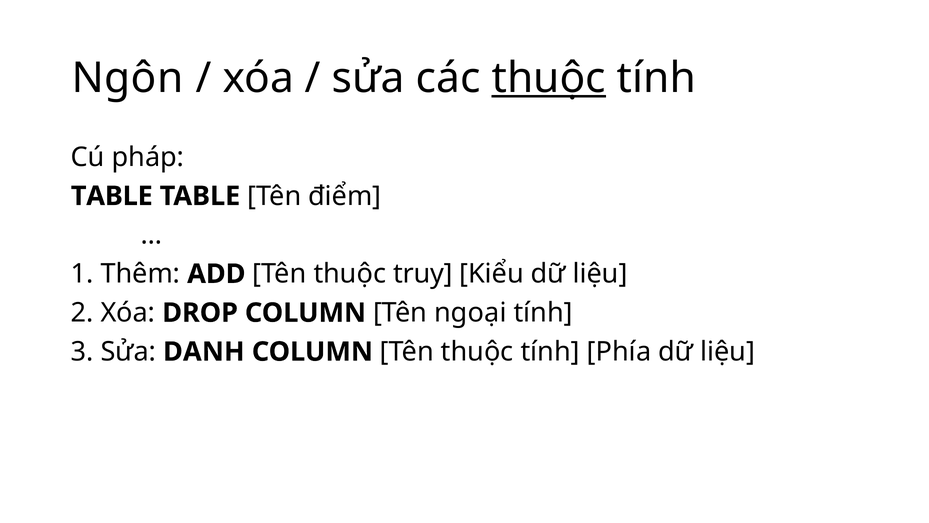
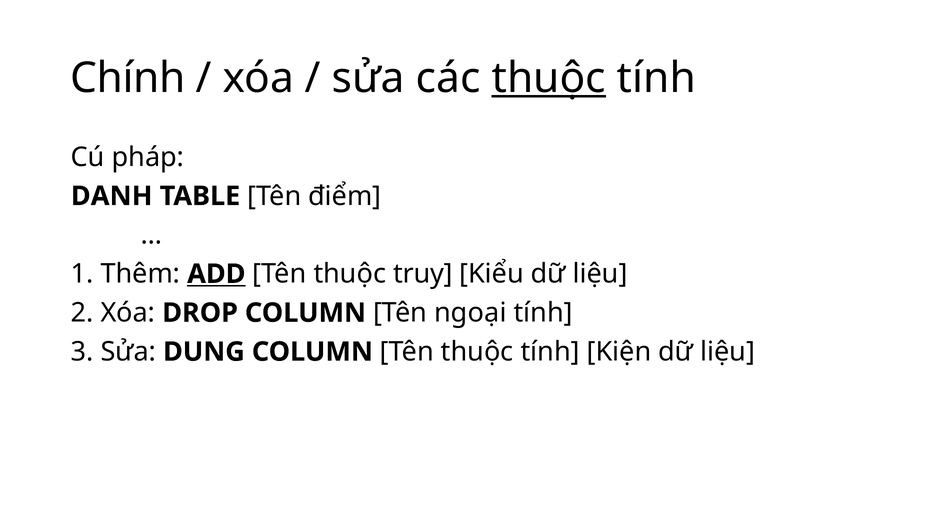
Ngôn: Ngôn -> Chính (128, 78)
TABLE: TABLE -> DANH (112, 196)
ADD underline: none -> present (216, 274)
DANH: DANH -> DUNG (204, 351)
Phía: Phía -> Kiện (619, 351)
